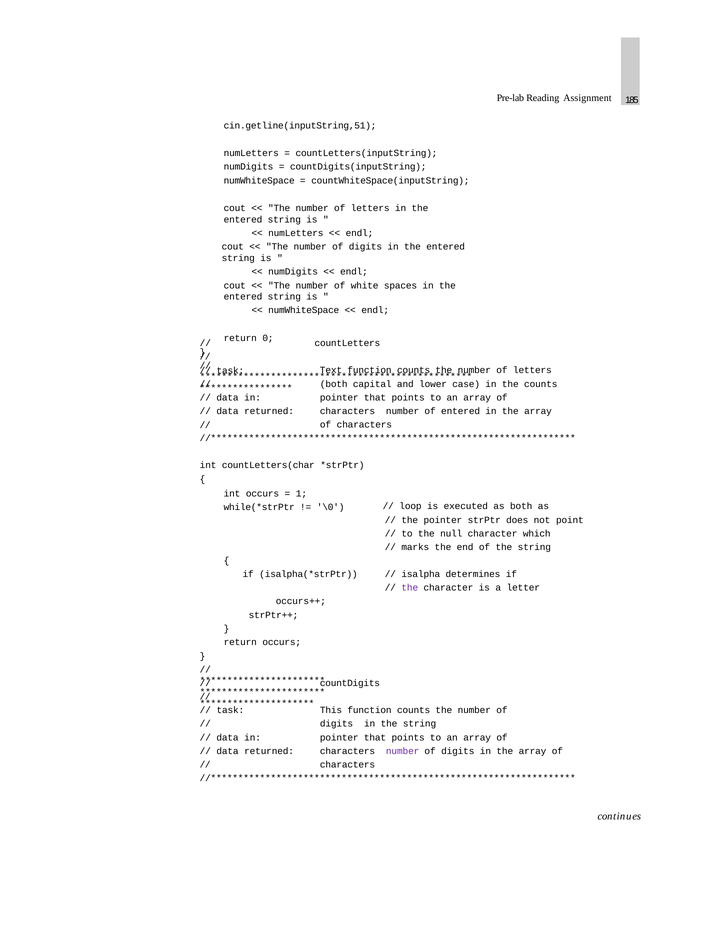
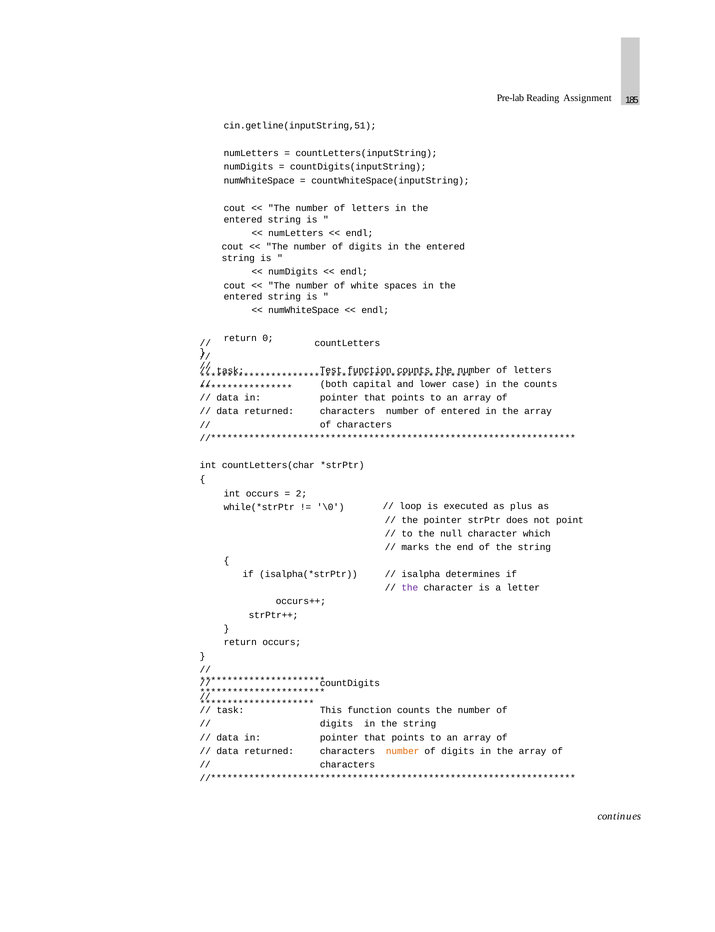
Text: Text -> Test (331, 370)
1: 1 -> 2 (301, 493)
as both: both -> plus (521, 506)
number colour: purple -> orange (403, 751)
